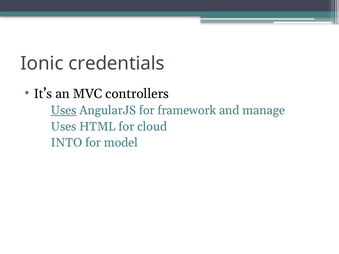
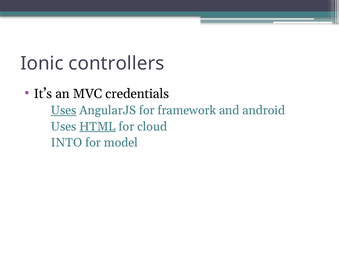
credentials: credentials -> controllers (116, 63)
controllers: controllers -> credentials (137, 94)
manage: manage -> android (264, 111)
HTML underline: none -> present (98, 127)
